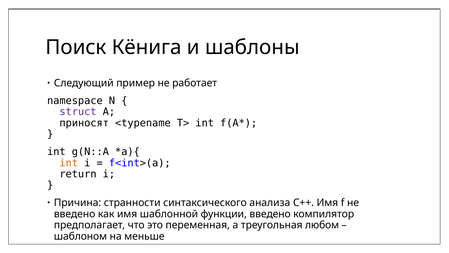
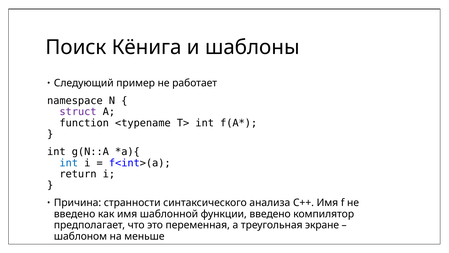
приносят: приносят -> function (84, 123)
int colour: orange -> blue (69, 163)
любом: любом -> экране (322, 225)
